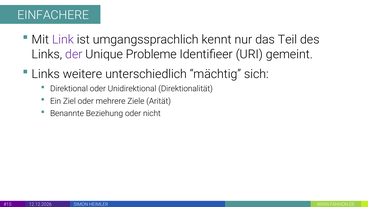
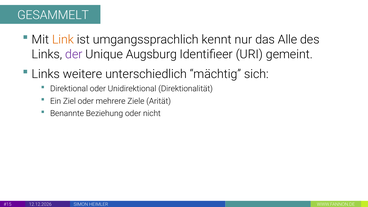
EINFACHERE: EINFACHERE -> GESAMMELT (53, 15)
Link colour: purple -> orange (63, 40)
Teil: Teil -> Alle (288, 40)
Probleme: Probleme -> Augsburg (151, 54)
